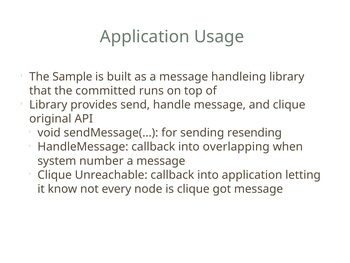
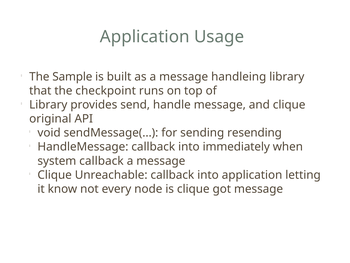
committed: committed -> checkpoint (106, 91)
overlapping: overlapping -> immediately (236, 147)
system number: number -> callback (101, 161)
